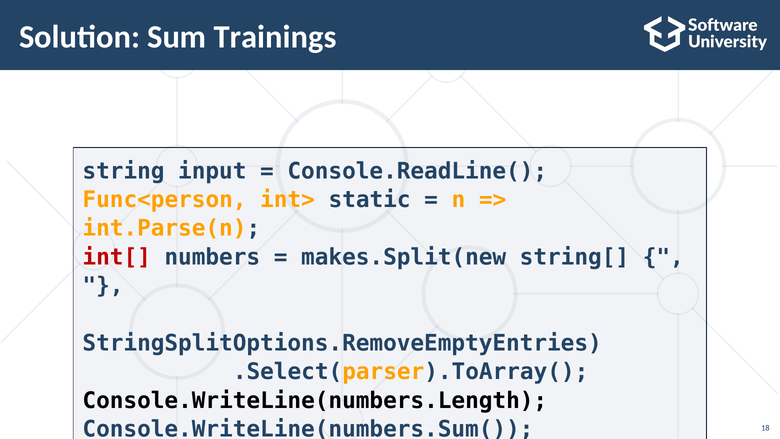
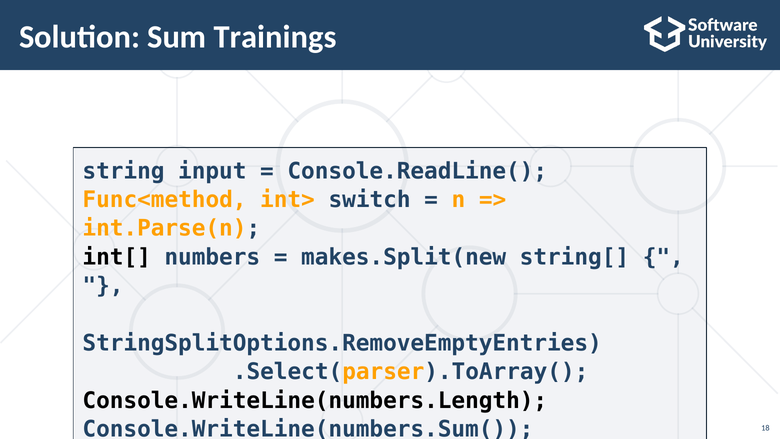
Func<person: Func<person -> Func<method (165, 200)
static: static -> switch (370, 200)
int[ colour: red -> black (117, 257)
